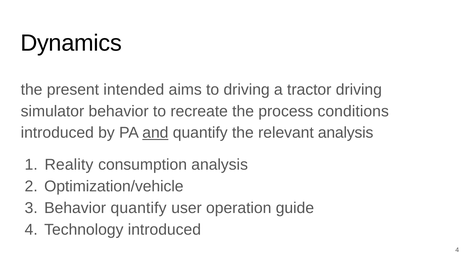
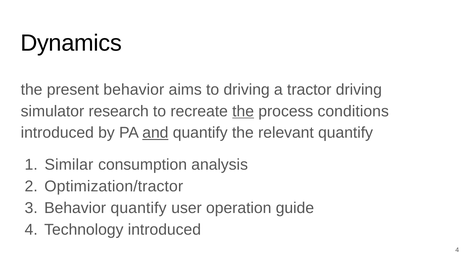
present intended: intended -> behavior (134, 90)
simulator behavior: behavior -> research (119, 111)
the underline: none -> present (243, 111)
relevant analysis: analysis -> quantify (346, 133)
Reality: Reality -> Similar (69, 165)
Optimization/vehicle: Optimization/vehicle -> Optimization/tractor (114, 187)
